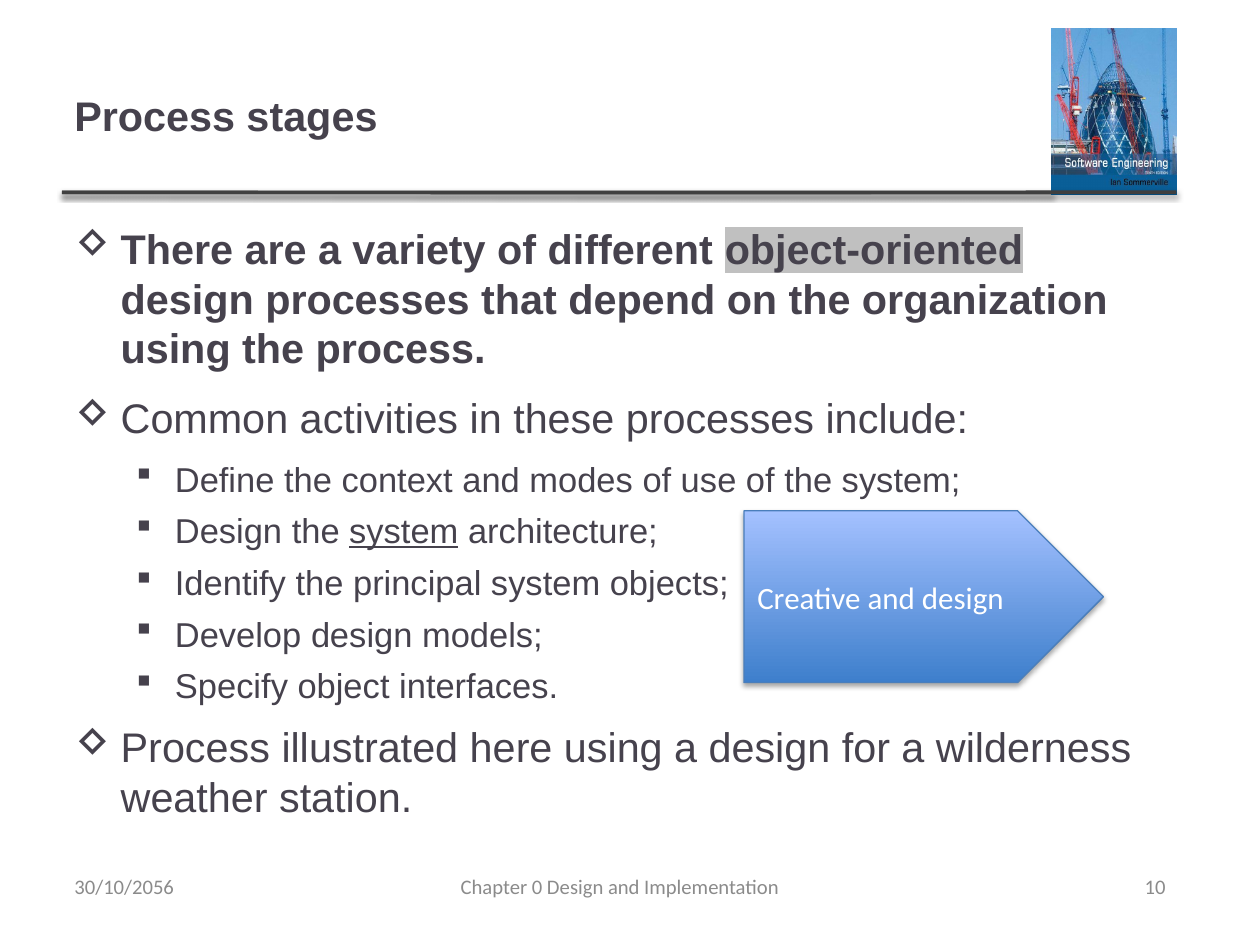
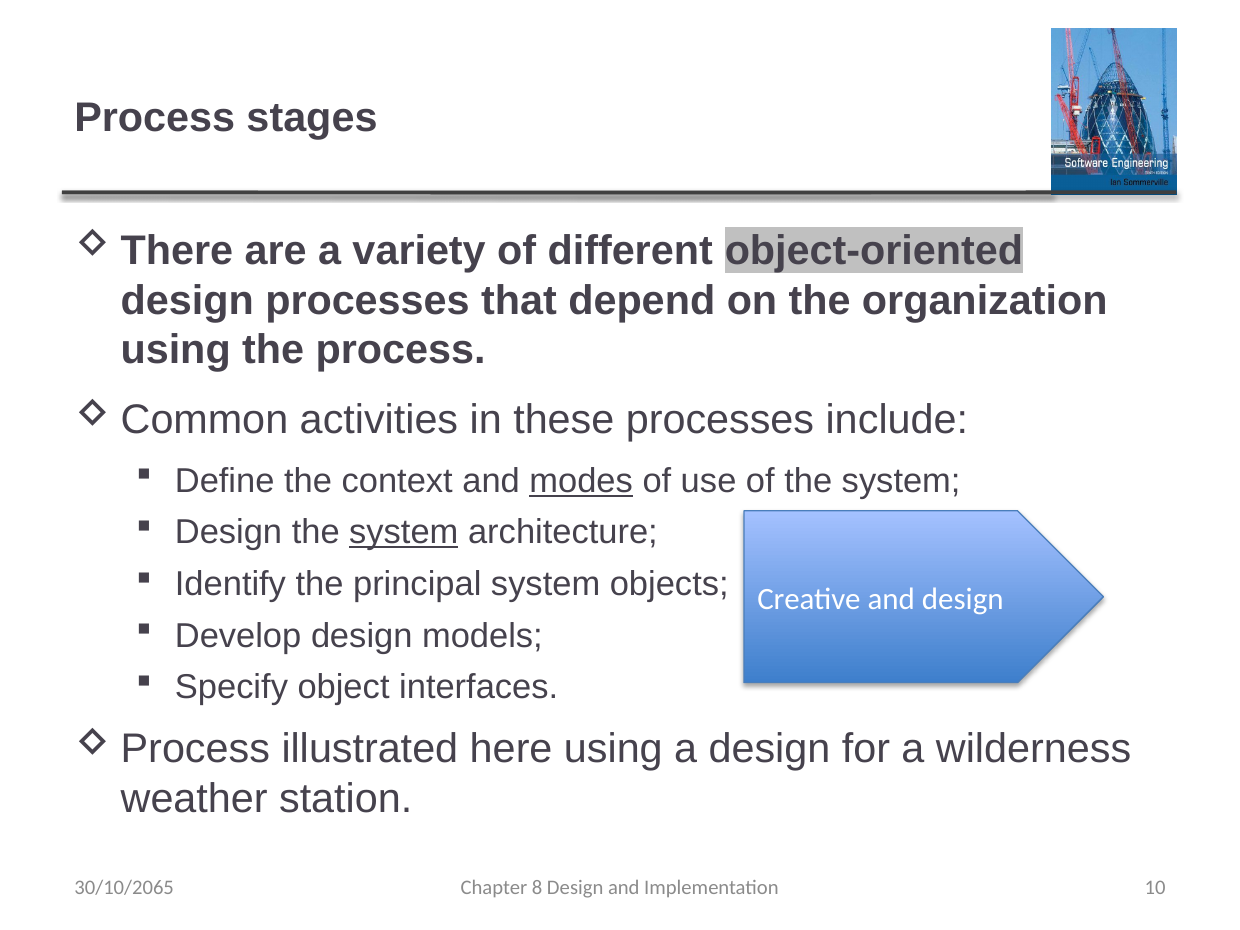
modes underline: none -> present (581, 481)
0: 0 -> 8 (537, 888)
30/10/2056: 30/10/2056 -> 30/10/2065 (124, 888)
